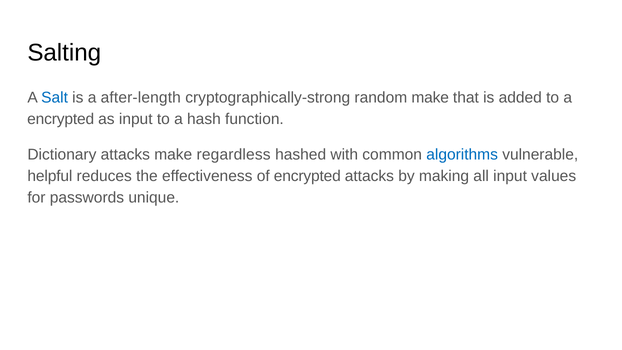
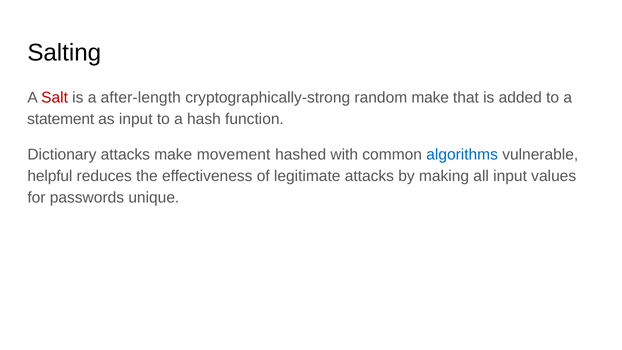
Salt colour: blue -> red (55, 98)
encrypted: encrypted -> statement (61, 119)
regardless: regardless -> movement (234, 155)
of encrypted: encrypted -> legitimate (307, 176)
